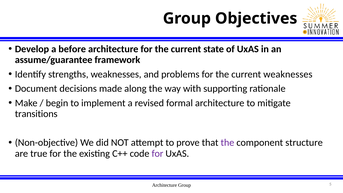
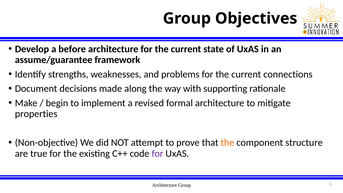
current weaknesses: weaknesses -> connections (288, 74)
transitions: transitions -> properties (36, 114)
the colour: purple -> orange (227, 143)
